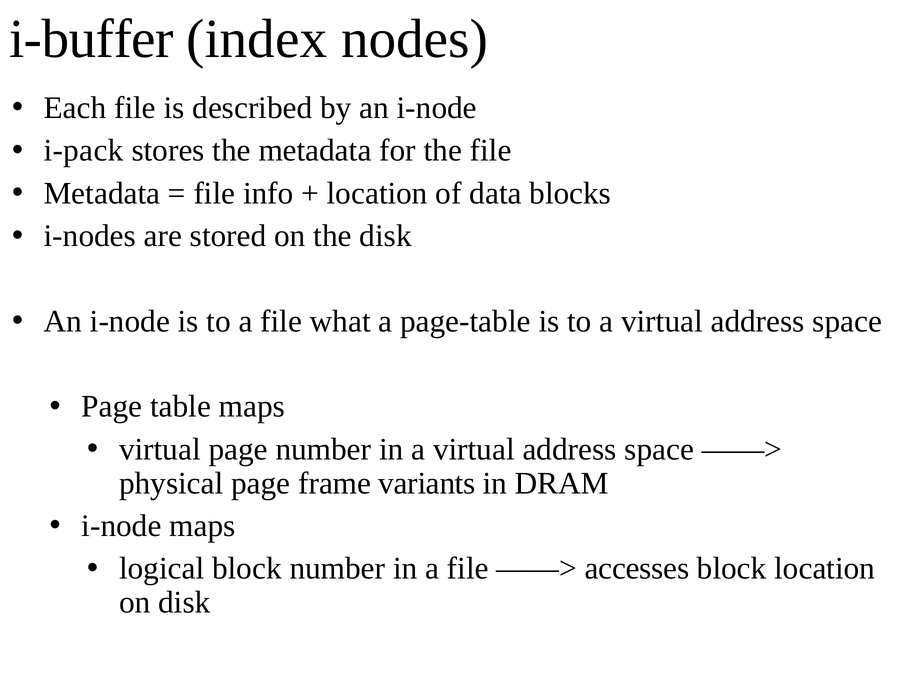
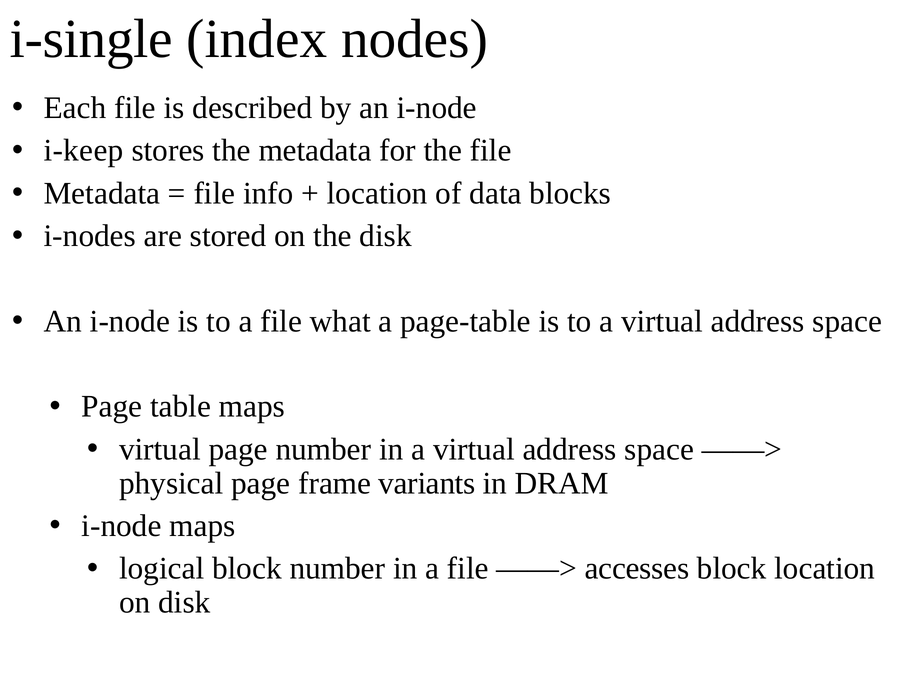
i-buffer: i-buffer -> i-single (91, 39)
i-pack: i-pack -> i-keep (84, 151)
